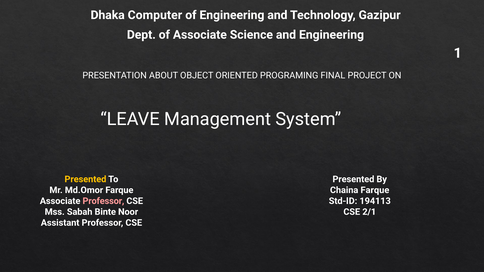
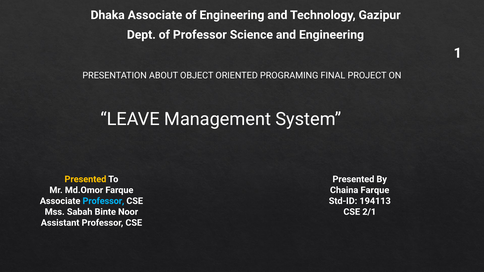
Dhaka Computer: Computer -> Associate (155, 15)
of Associate: Associate -> Professor (200, 35)
Professor colour: pink -> light blue (103, 201)
